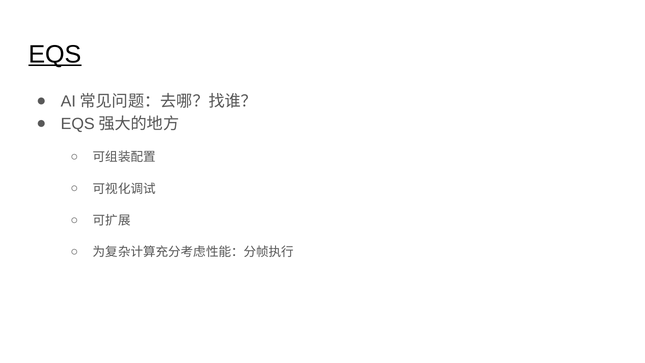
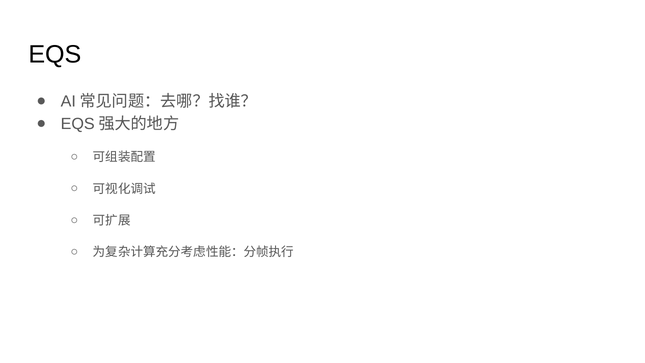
EQS underline: present -> none (55, 55)
